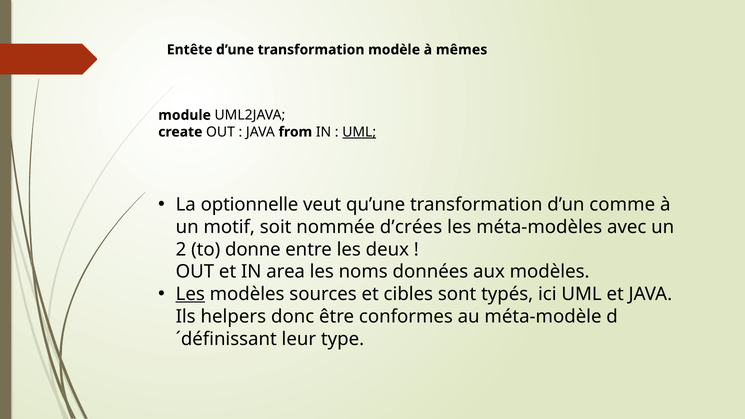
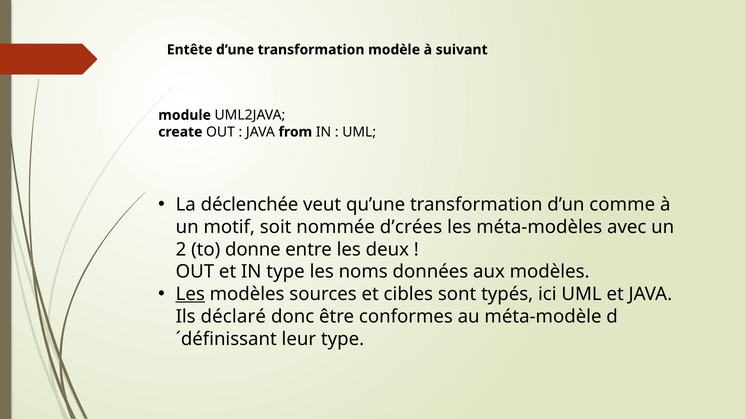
mêmes: mêmes -> suivant (462, 50)
UML underline: present -> none (359, 132)
optionnelle: optionnelle -> déclenchée (250, 205)
IN area: area -> type (286, 272)
helpers: helpers -> déclaré (233, 317)
